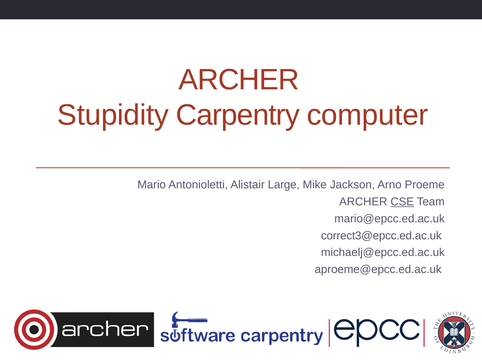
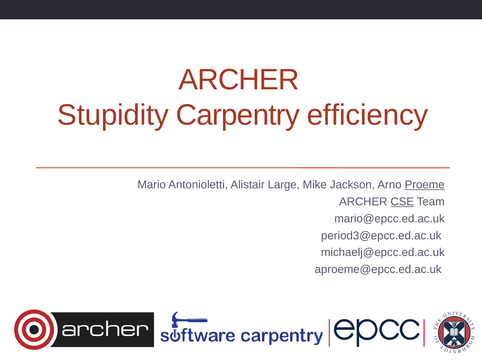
computer: computer -> efficiency (368, 115)
Proeme underline: none -> present (425, 185)
correct3@epcc.ed.ac.uk: correct3@epcc.ed.ac.uk -> period3@epcc.ed.ac.uk (381, 235)
